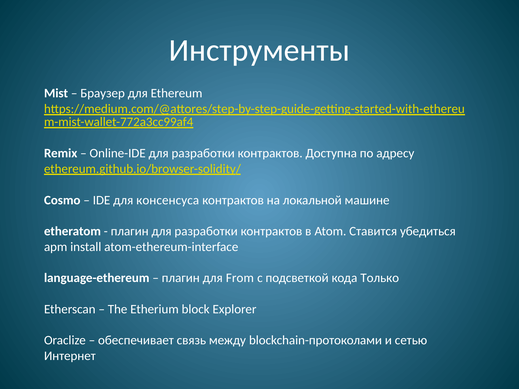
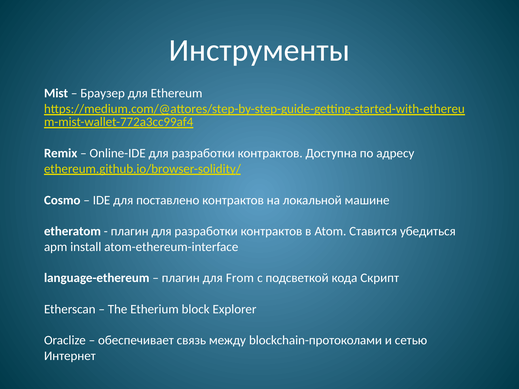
консенсуса: консенсуса -> поставлено (168, 200)
Только: Только -> Скрипт (380, 278)
